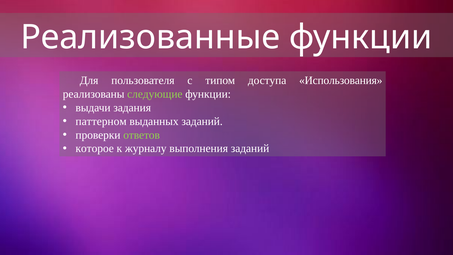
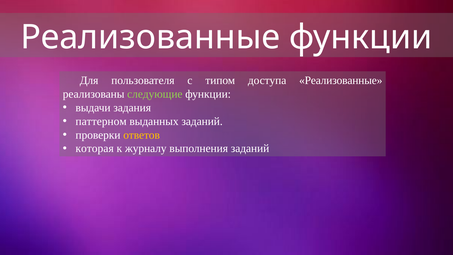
доступа Использования: Использования -> Реализованные (341, 81)
ответов colour: light green -> yellow (142, 135)
которое: которое -> которая (95, 148)
